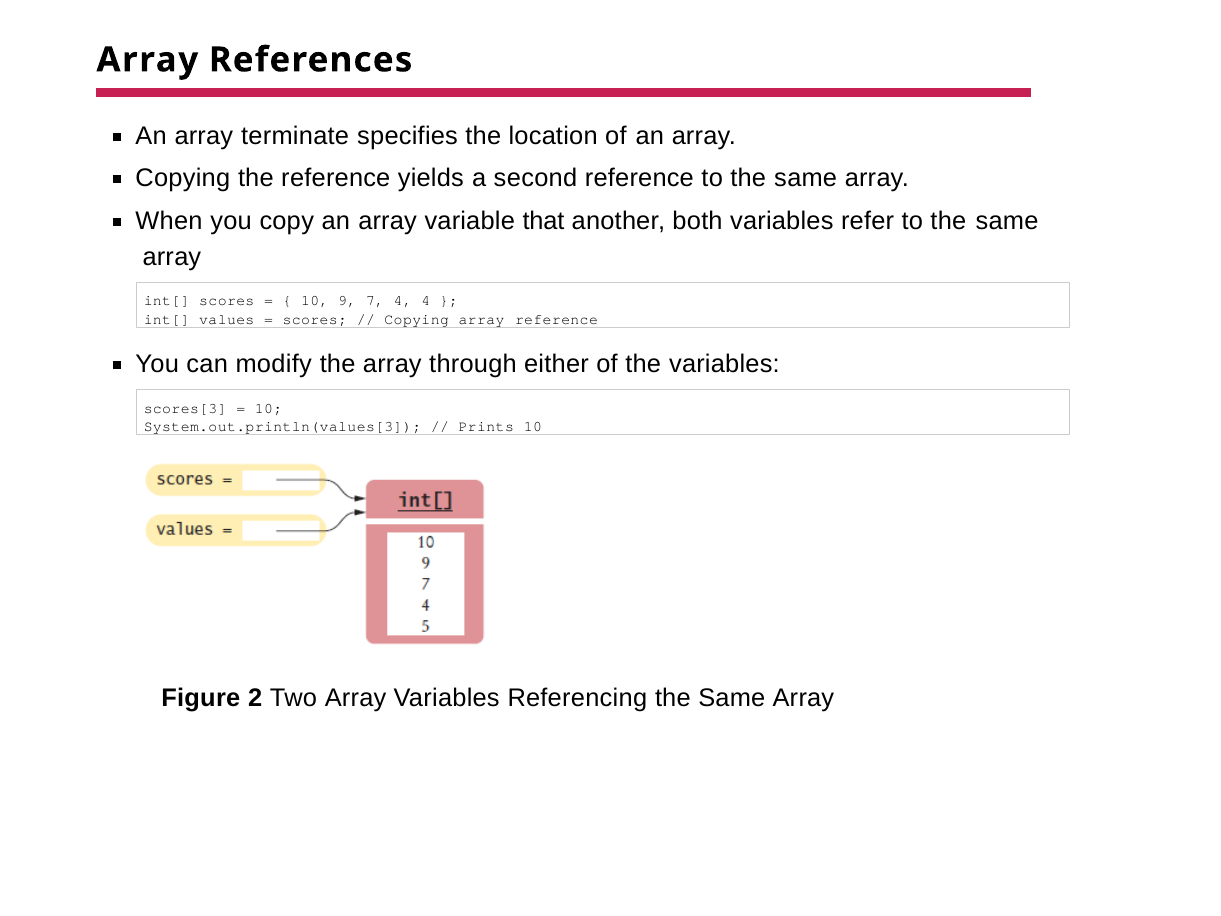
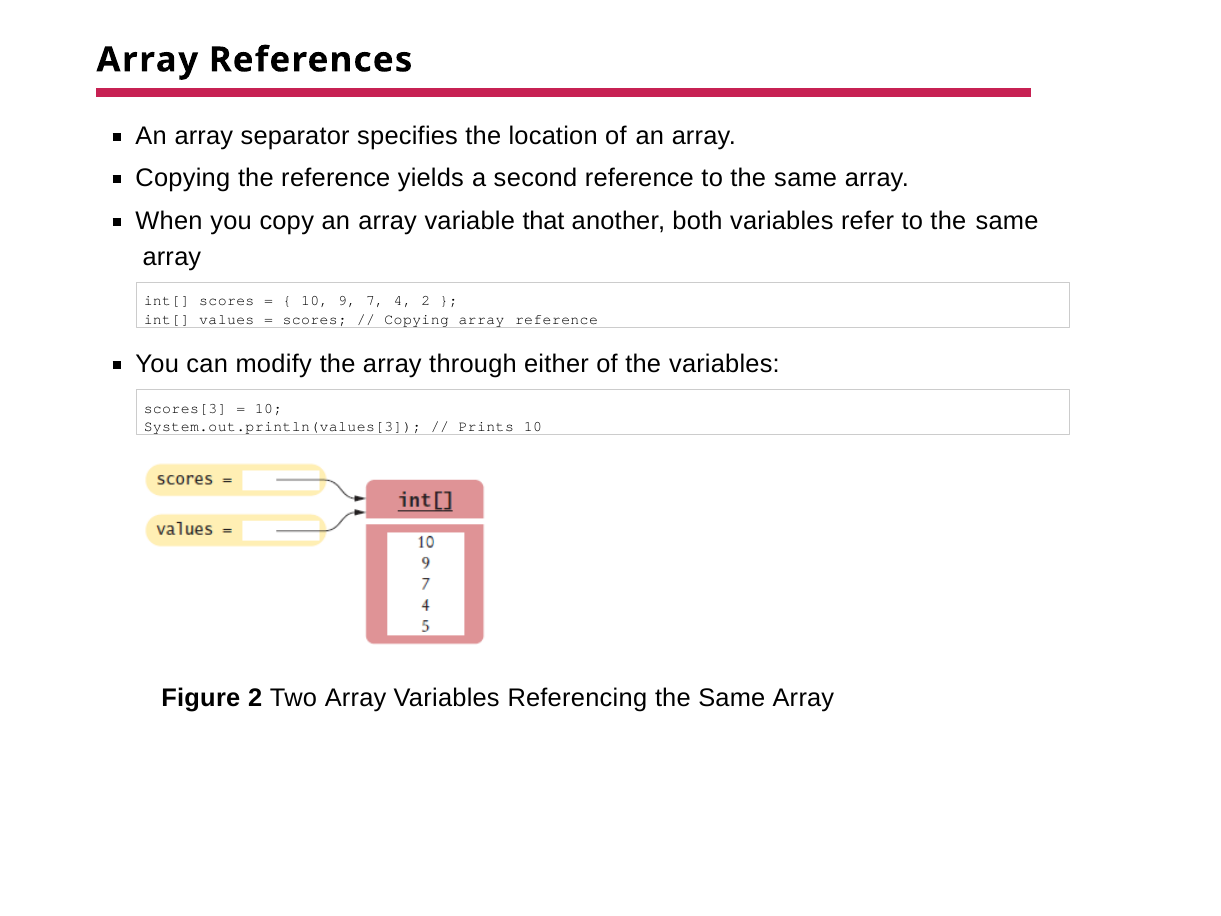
terminate: terminate -> separator (295, 136)
4 4: 4 -> 2 (426, 301)
